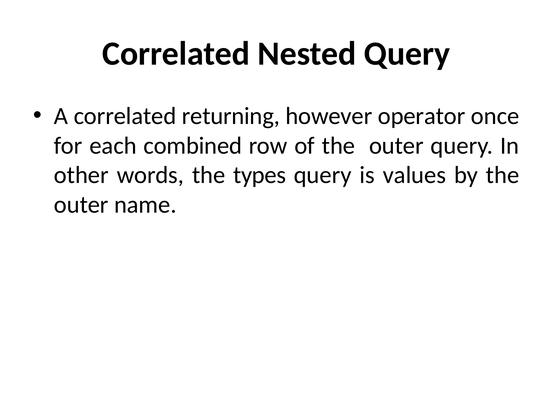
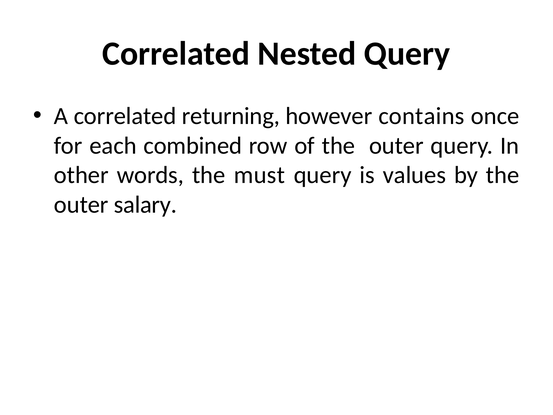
operator: operator -> contains (421, 116)
types: types -> must (259, 175)
name: name -> salary (145, 205)
